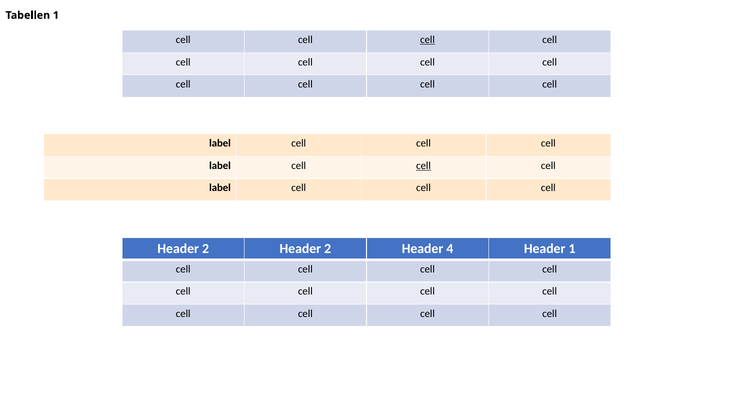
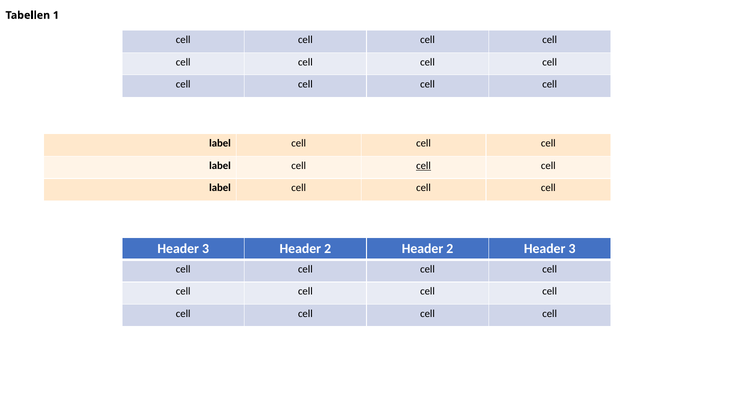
cell underline: present -> none (428, 40)
2: 2 -> 3 (206, 249)
2 Header 4: 4 -> 2 (450, 249)
1: 1 -> 3 (572, 249)
